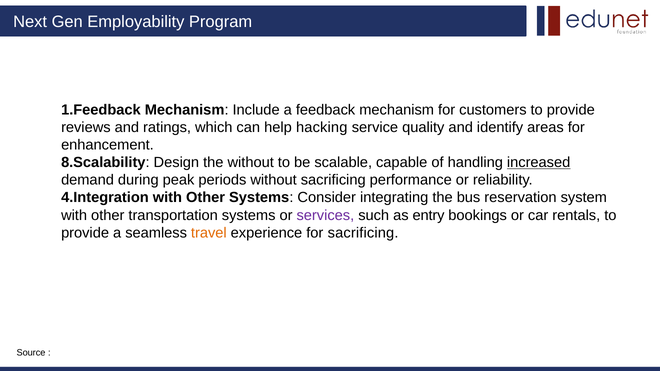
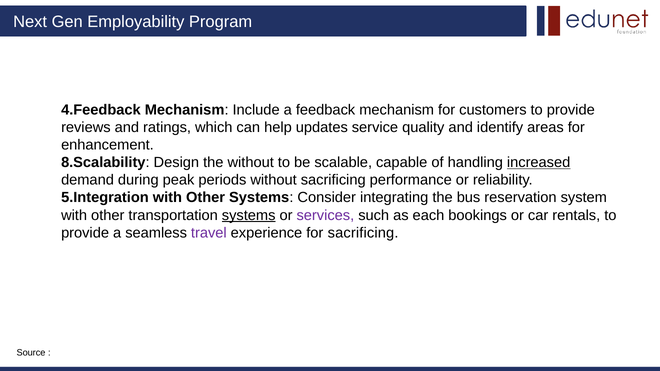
1.Feedback: 1.Feedback -> 4.Feedback (101, 110)
hacking: hacking -> updates (322, 127)
4.Integration: 4.Integration -> 5.Integration (105, 198)
systems underline: none -> present (249, 215)
entry: entry -> each (428, 215)
travel colour: orange -> purple (209, 233)
